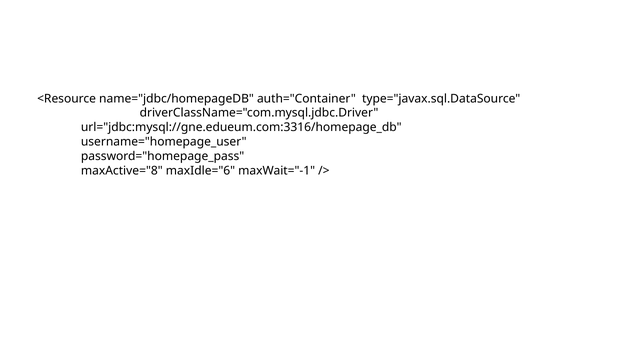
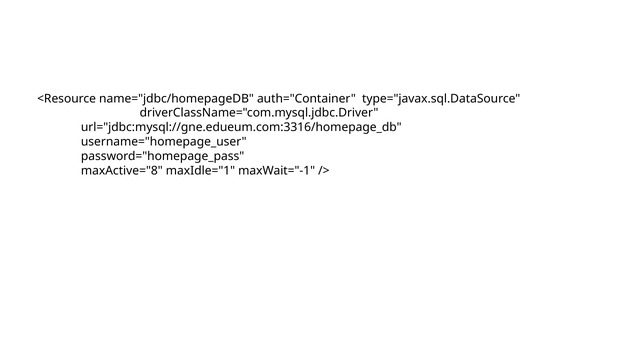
maxIdle="6: maxIdle="6 -> maxIdle="1 (200, 171)
